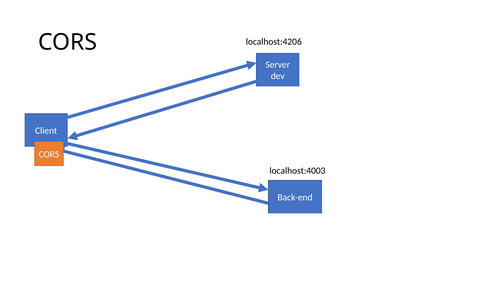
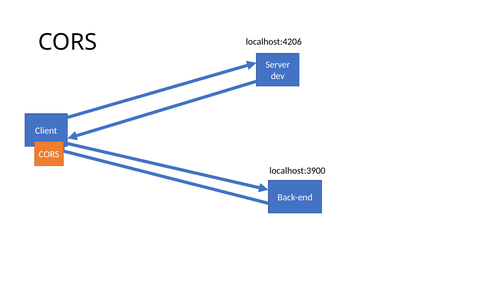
localhost:4003: localhost:4003 -> localhost:3900 (297, 170)
